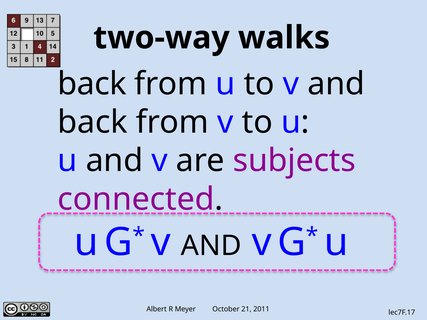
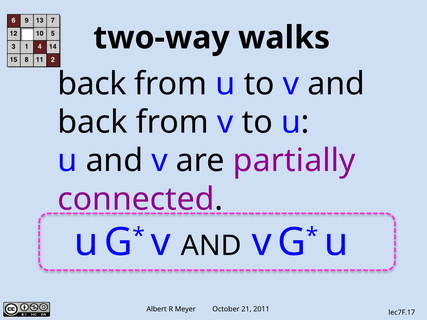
subjects: subjects -> partially (294, 161)
